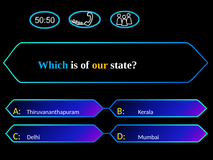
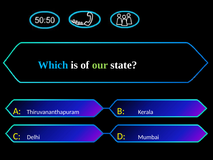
our colour: yellow -> light green (100, 65)
